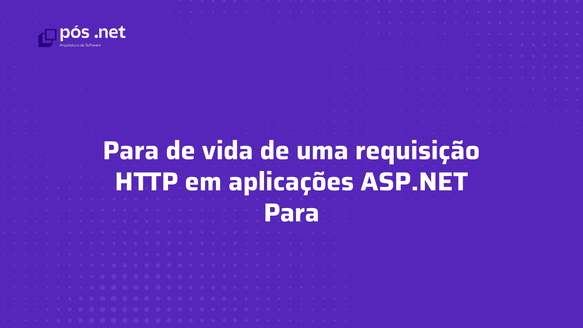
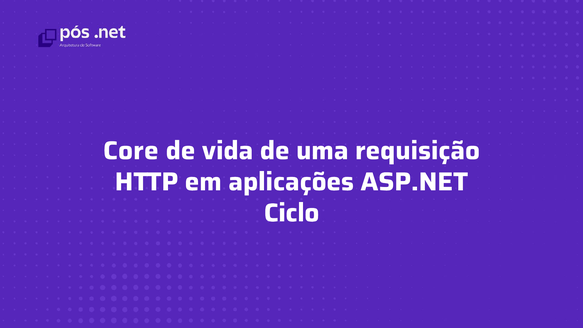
Para: Para -> Core (131, 151)
Para: Para -> Ciclo (292, 213)
